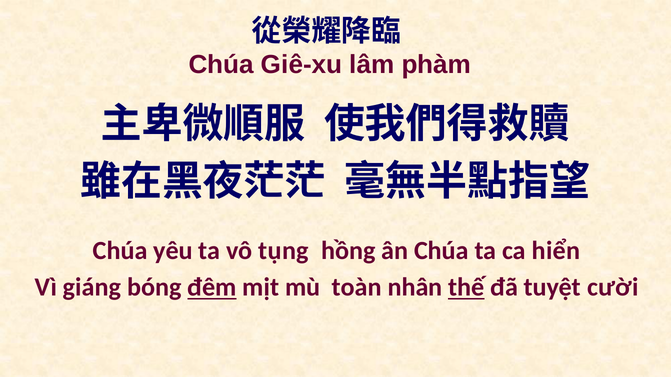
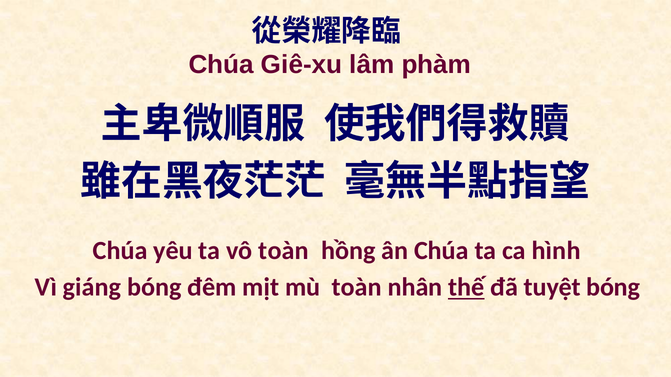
vô tụng: tụng -> toàn (284, 251)
hiển: hiển -> hình (556, 251)
đêm underline: present -> none (212, 288)
tuyệt cười: cười -> bóng (613, 288)
